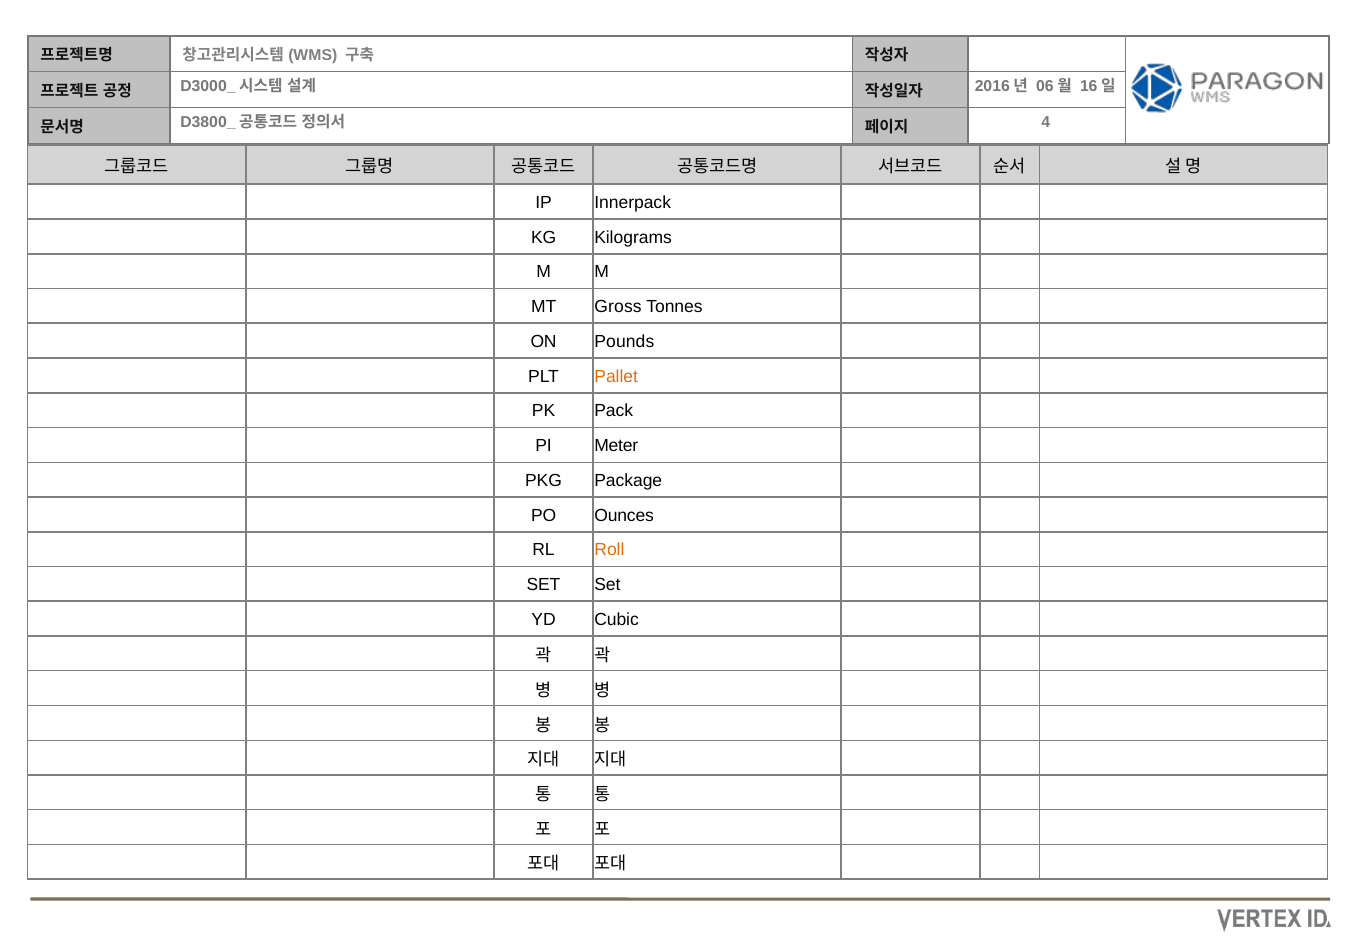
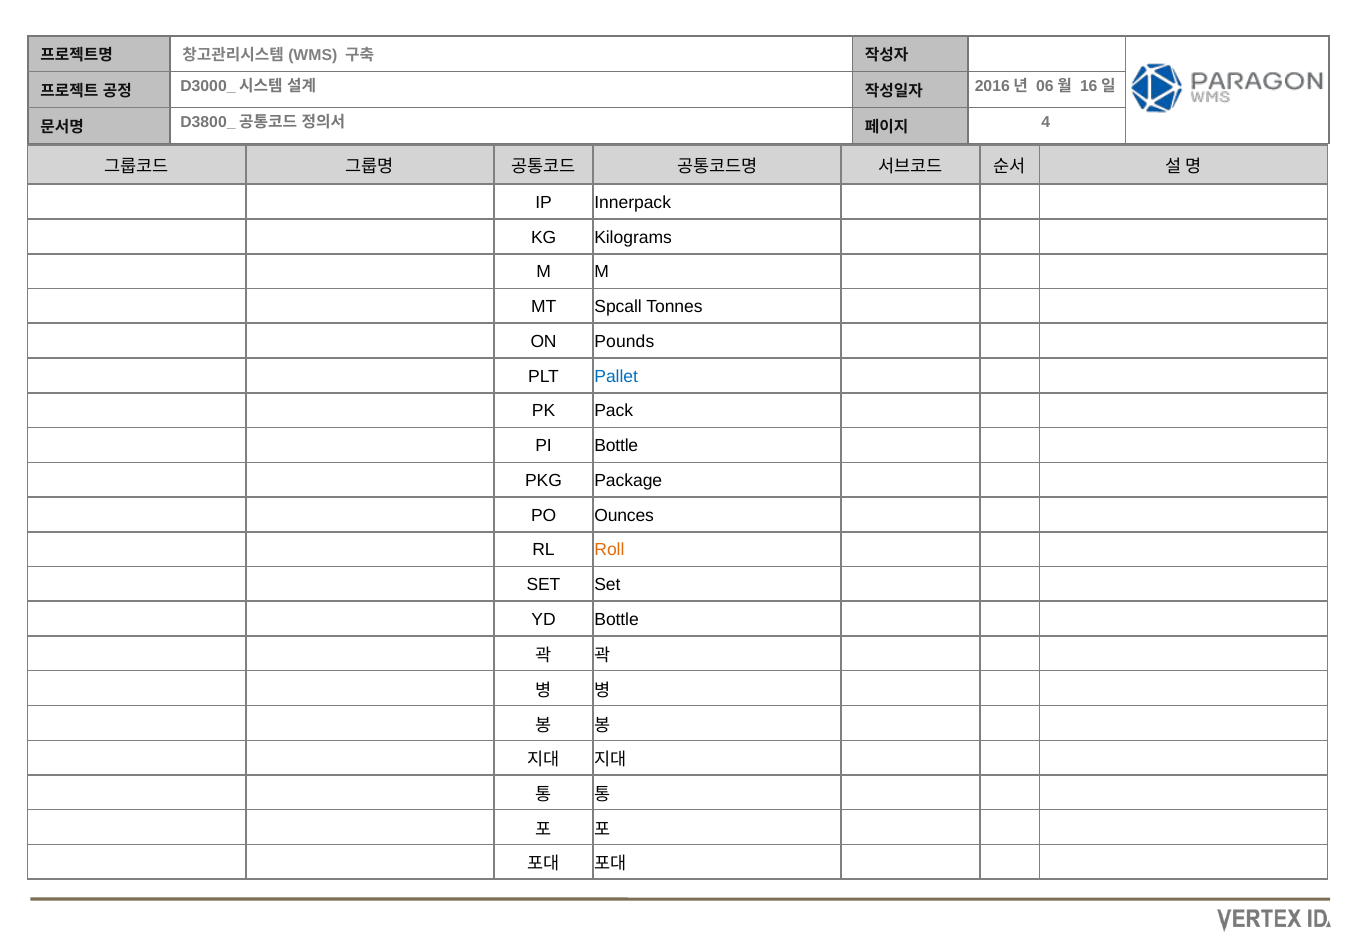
Gross: Gross -> Spcall (618, 307)
Pallet colour: orange -> blue (616, 376)
PI Meter: Meter -> Bottle (616, 446)
YD Cubic: Cubic -> Bottle (617, 619)
